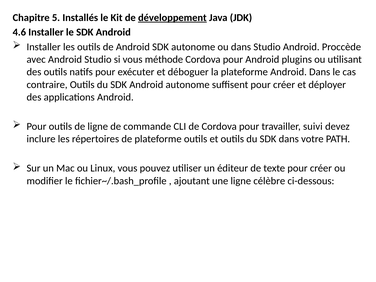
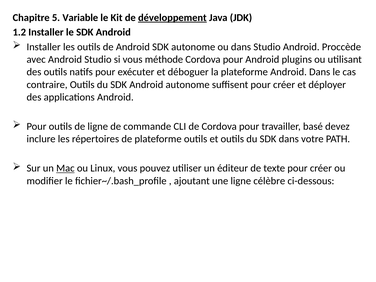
Installés: Installés -> Variable (80, 18)
4.6: 4.6 -> 1.2 (19, 32)
suivi: suivi -> basé (313, 126)
Mac underline: none -> present (65, 168)
